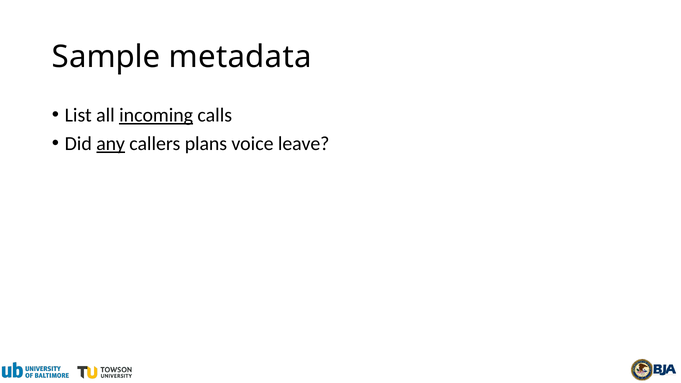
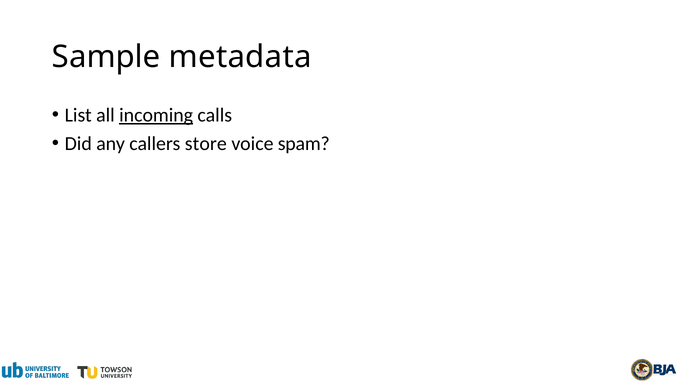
any underline: present -> none (111, 144)
plans: plans -> store (206, 144)
leave: leave -> spam (304, 144)
